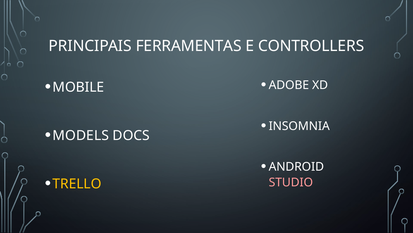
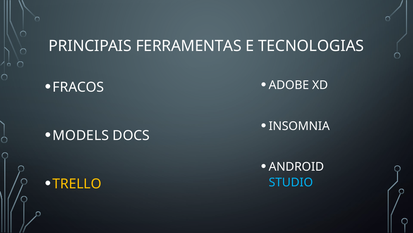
CONTROLLERS: CONTROLLERS -> TECNOLOGIAS (311, 46)
MOBILE: MOBILE -> FRACOS (78, 87)
STUDIO colour: pink -> light blue (291, 182)
